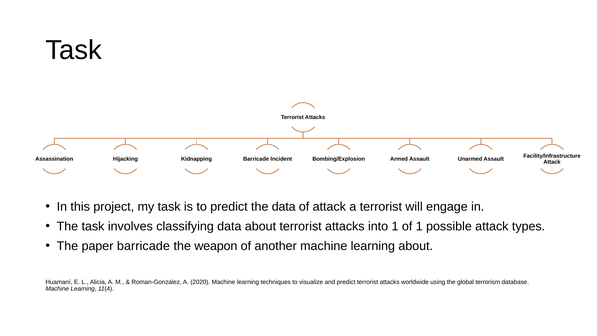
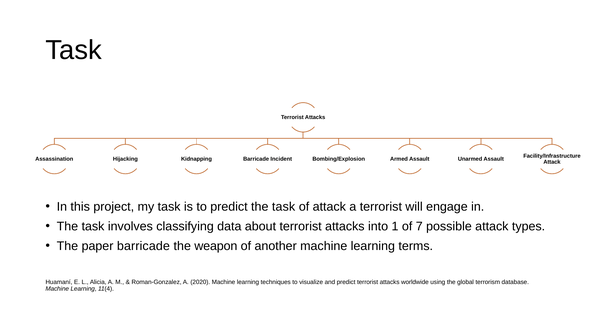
predict the data: data -> task (284, 207)
of 1: 1 -> 7 (419, 226)
learning about: about -> terms (416, 246)
